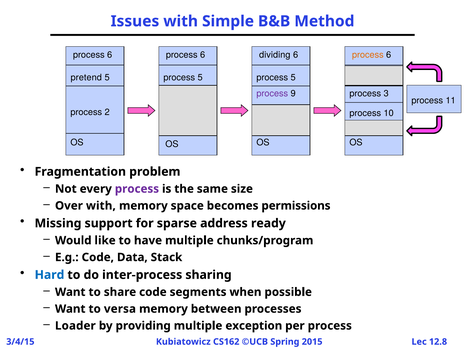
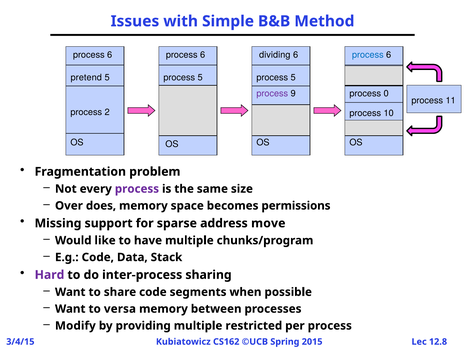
process colour: orange -> blue (368, 55)
3: 3 -> 0 (386, 94)
Over with: with -> does (101, 206)
ready: ready -> move (268, 223)
Hard colour: blue -> purple (49, 275)
Loader: Loader -> Modify (75, 325)
exception: exception -> restricted (254, 325)
